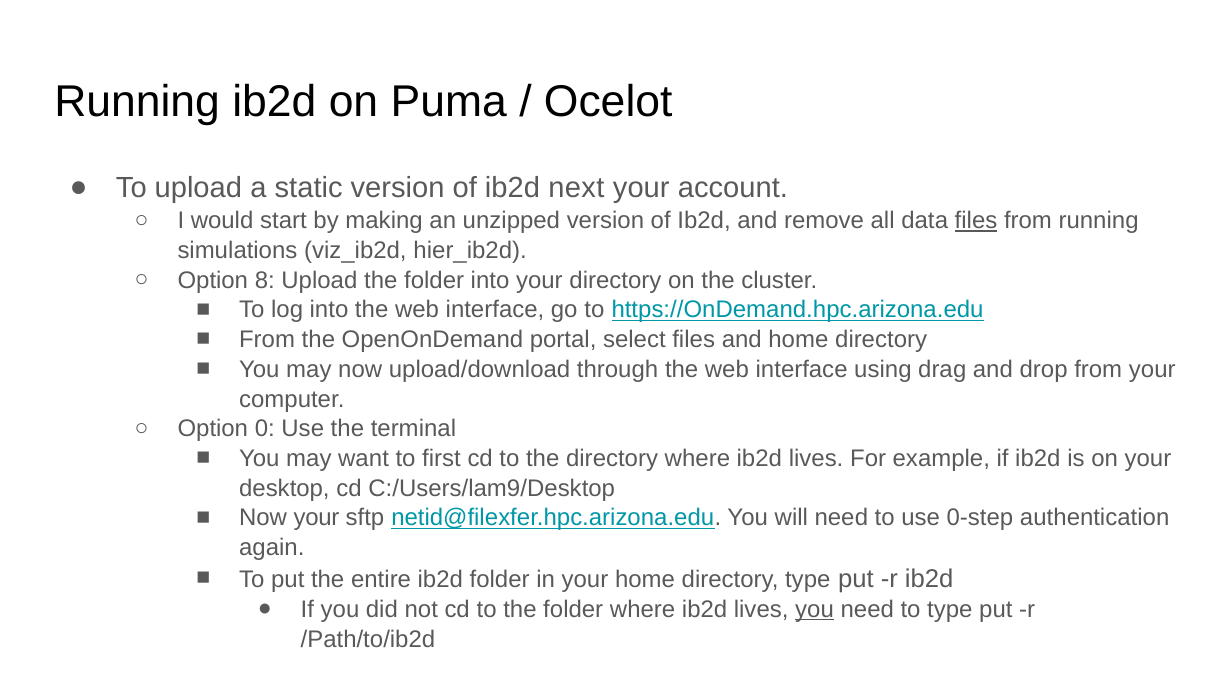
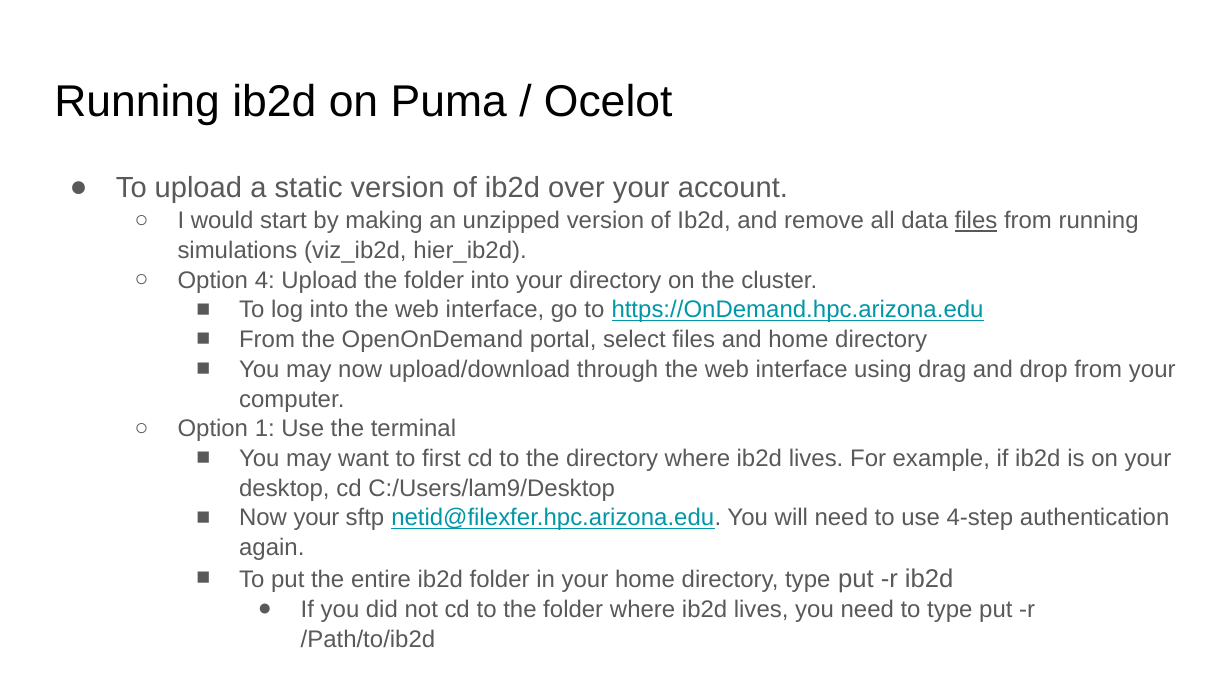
next: next -> over (577, 188)
8: 8 -> 4 (265, 280)
0: 0 -> 1 (265, 429)
0-step: 0-step -> 4-step (980, 518)
you underline: present -> none (814, 609)
